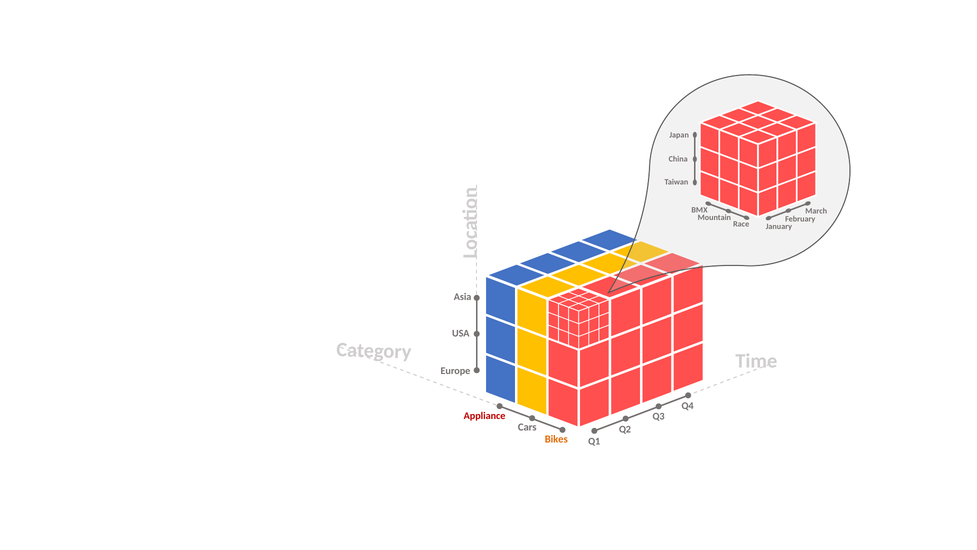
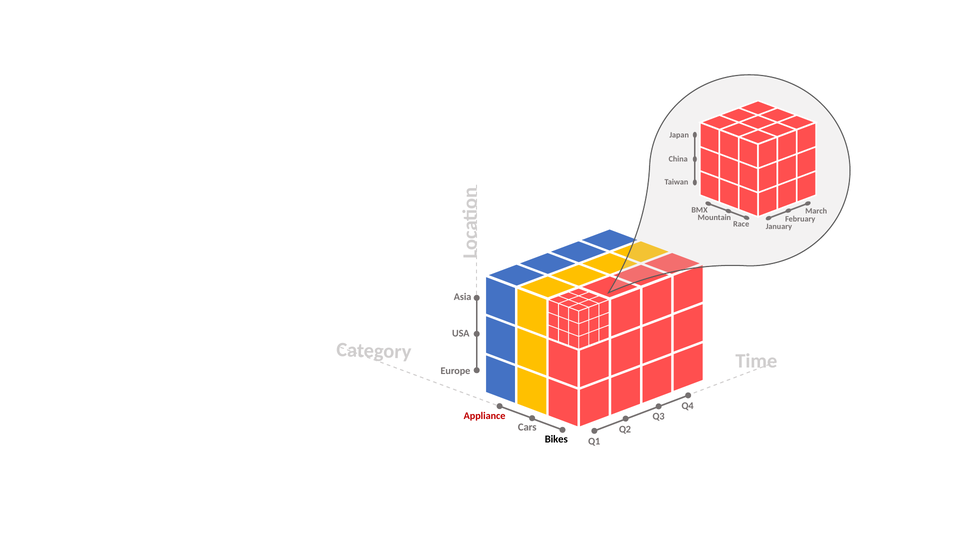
Bikes colour: orange -> black (556, 439)
